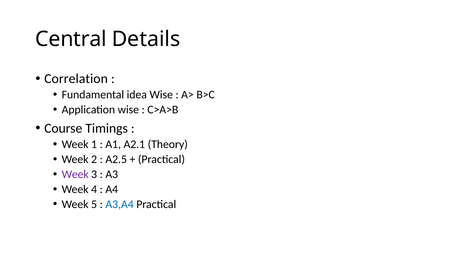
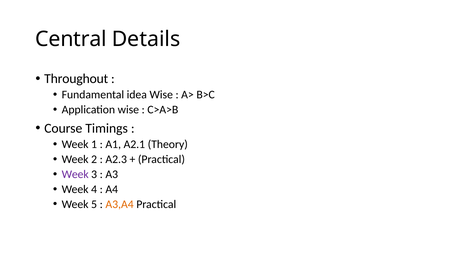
Correlation: Correlation -> Throughout (76, 79)
A2.5: A2.5 -> A2.3 (116, 159)
A3,A4 colour: blue -> orange (120, 204)
